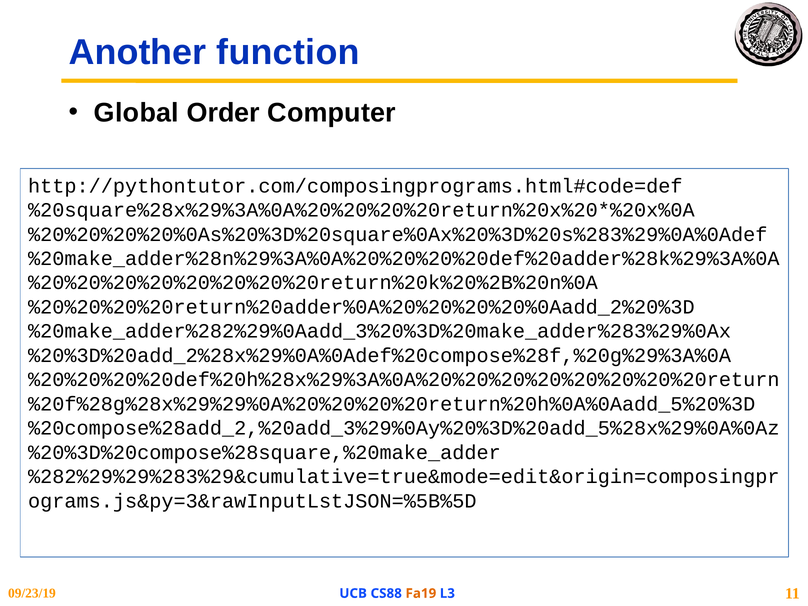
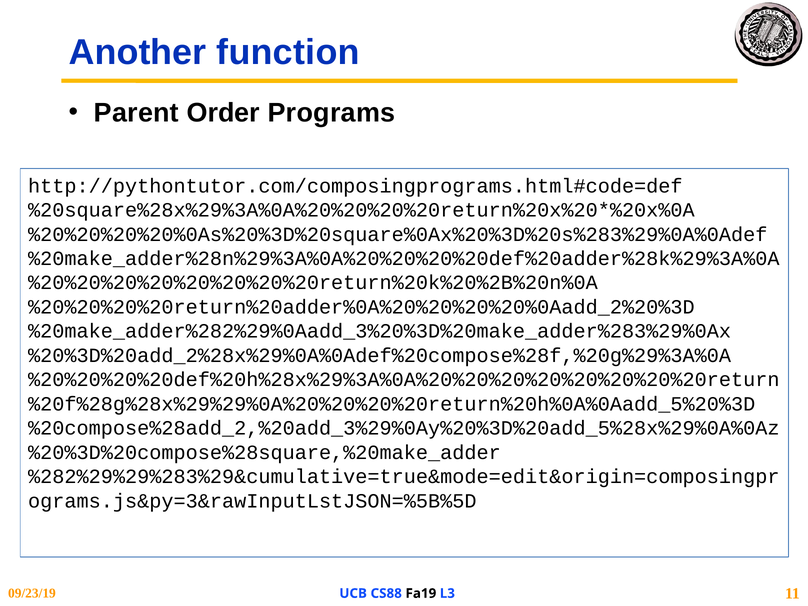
Global: Global -> Parent (136, 113)
Computer: Computer -> Programs (332, 113)
Fa19 colour: orange -> black (421, 593)
